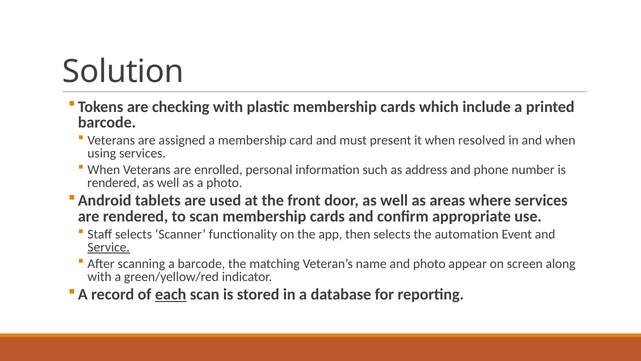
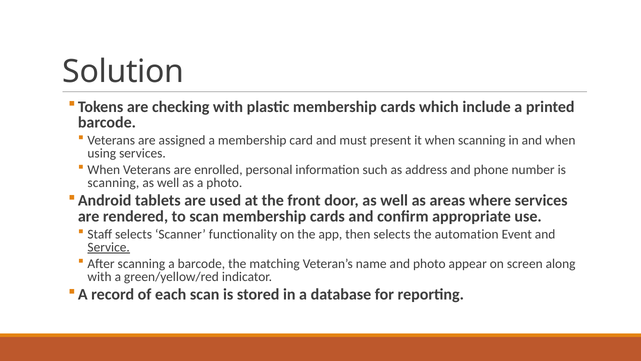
when resolved: resolved -> scanning (482, 140)
rendered: rendered -> scanning (113, 183)
each underline: present -> none (171, 294)
